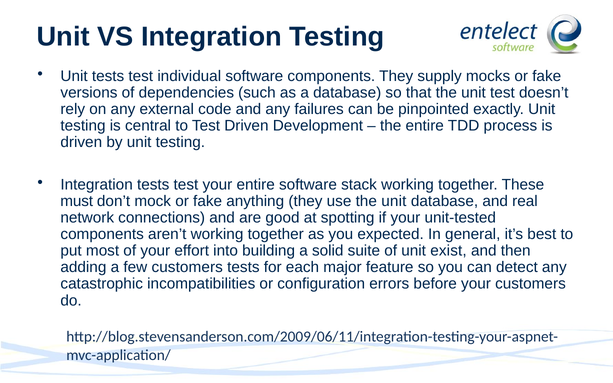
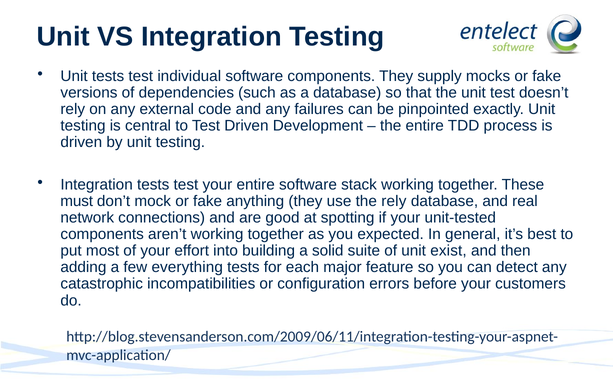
use the unit: unit -> rely (394, 201)
few customers: customers -> everything (187, 267)
